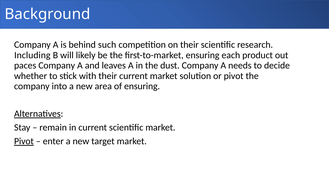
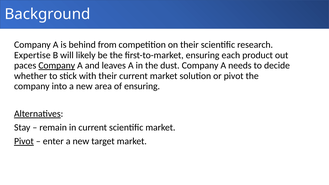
such: such -> from (107, 45)
Including: Including -> Expertise (32, 55)
Company underline: none -> present (57, 66)
